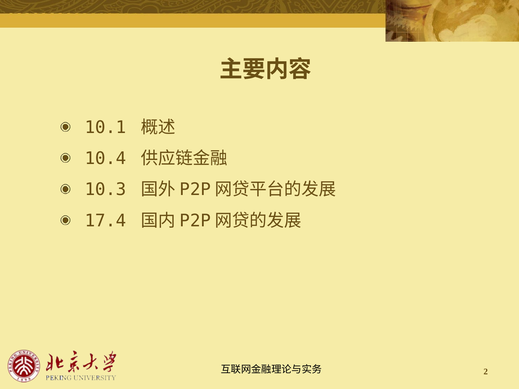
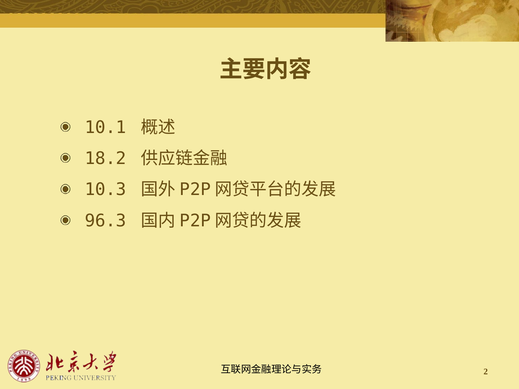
10.4: 10.4 -> 18.2 (105, 159)
17.4: 17.4 -> 96.3 (105, 221)
